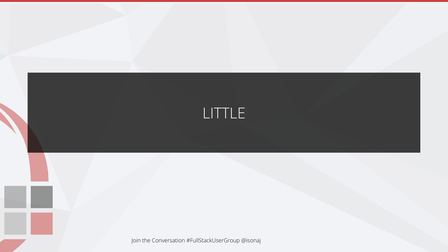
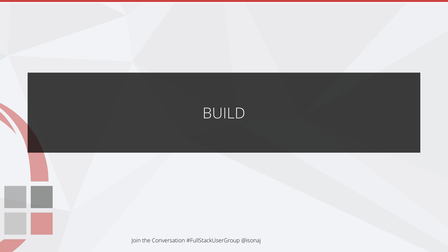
LITTLE: LITTLE -> BUILD (224, 114)
